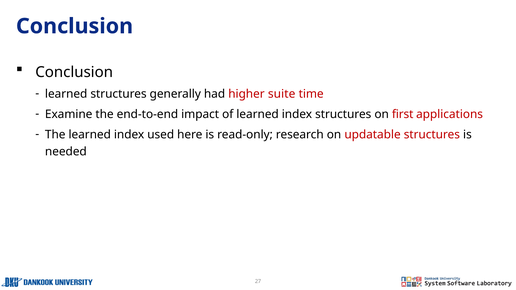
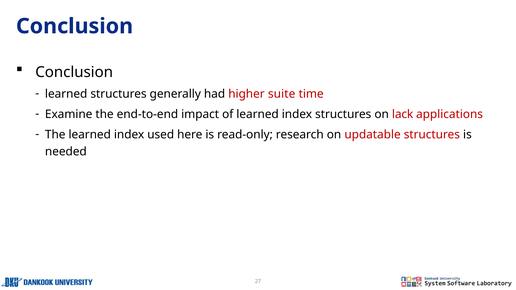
first: first -> lack (403, 114)
